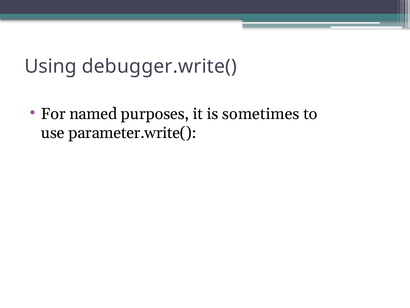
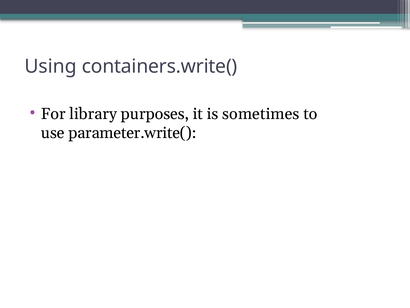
debugger.write(: debugger.write( -> containers.write( (160, 66)
named: named -> library (93, 114)
